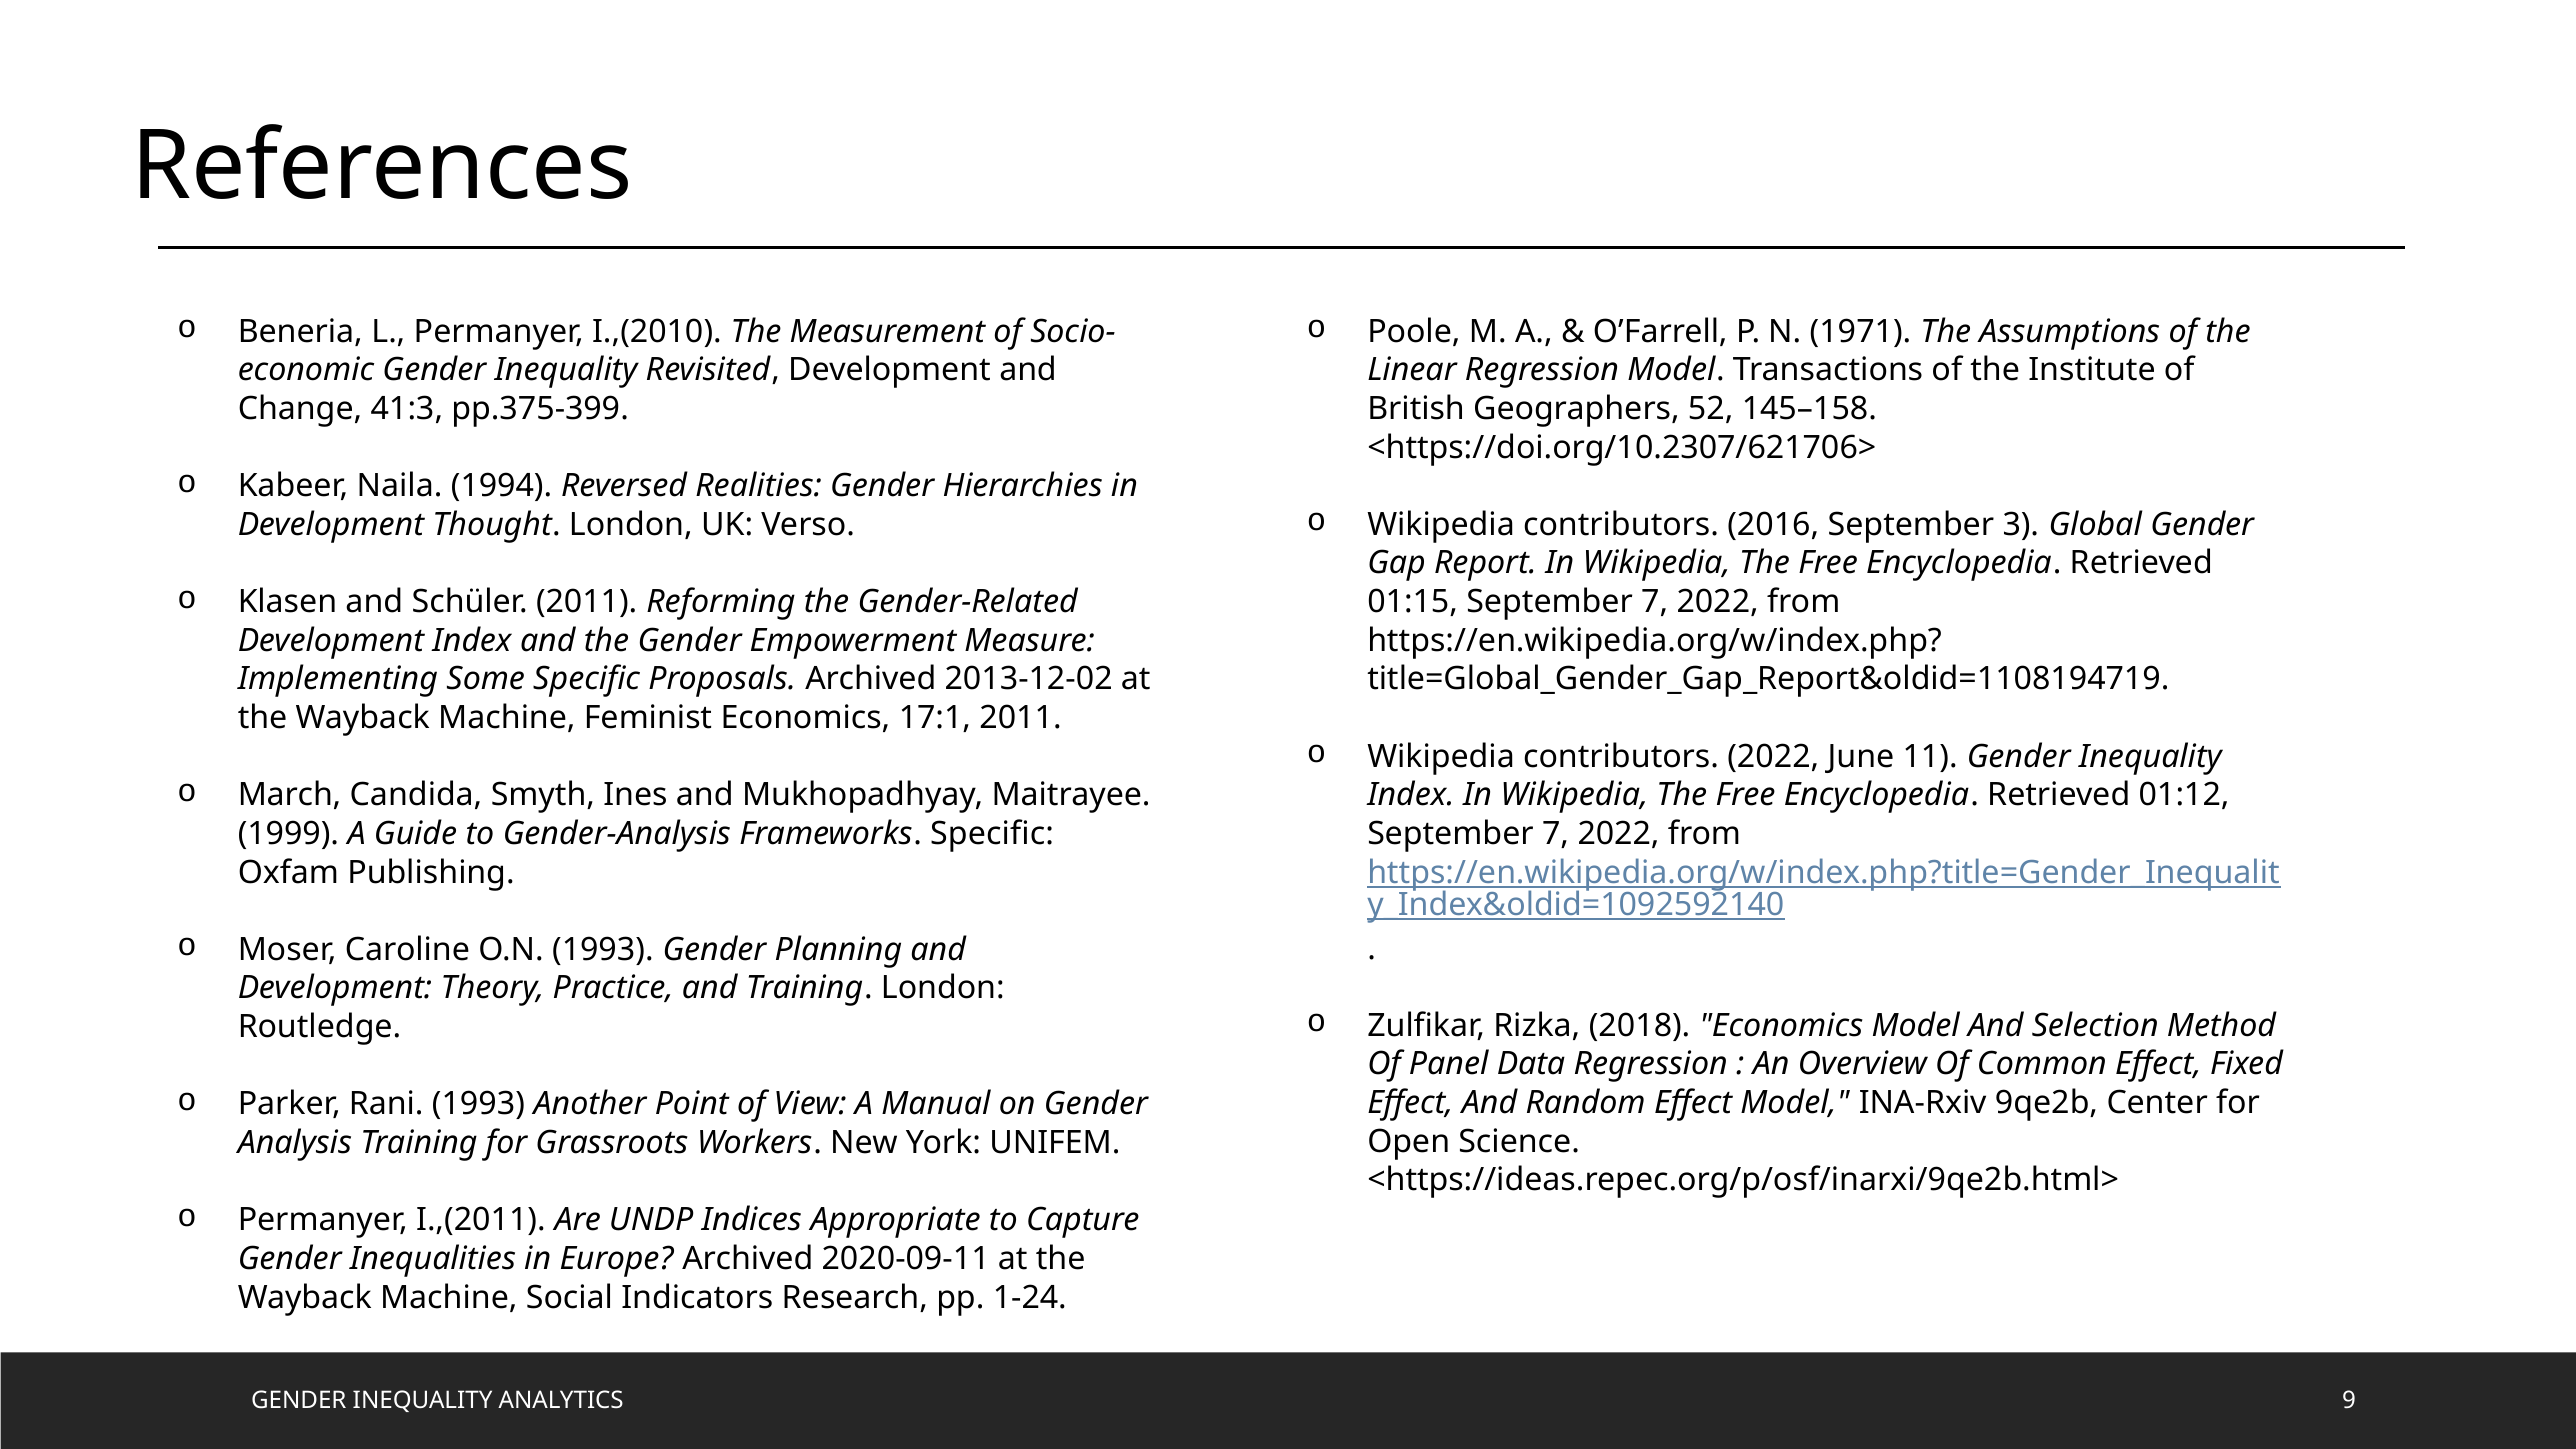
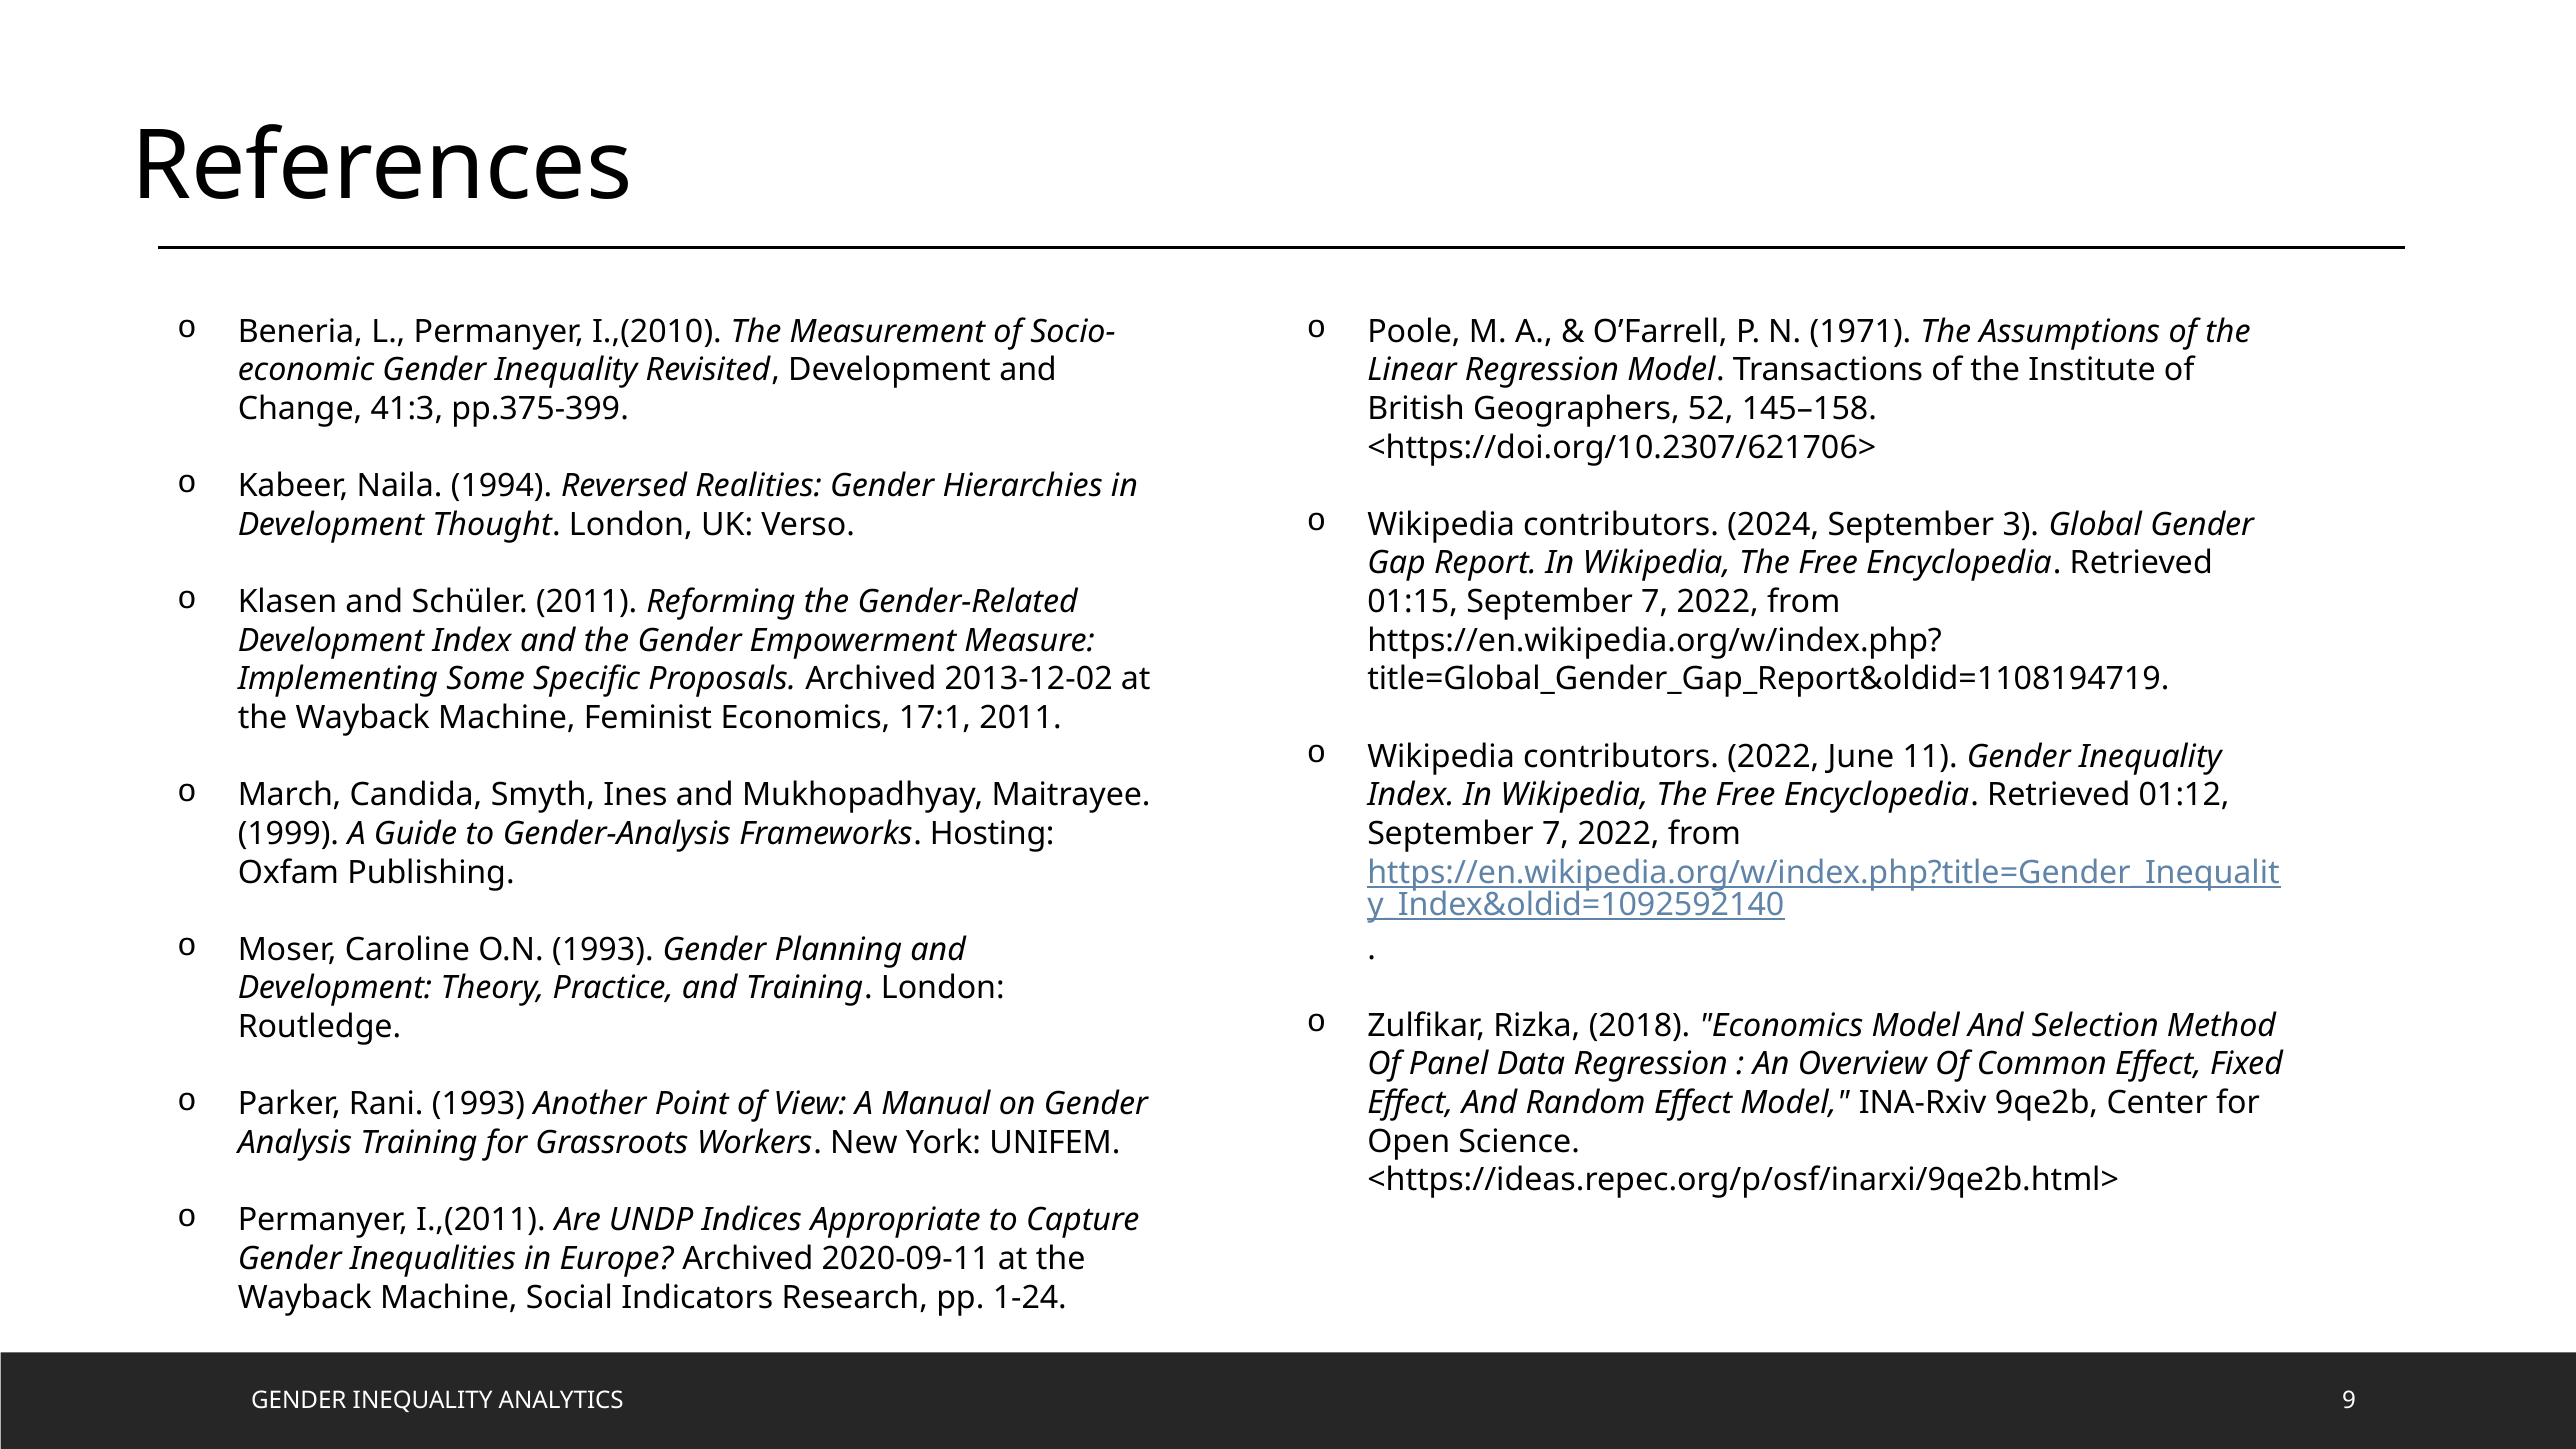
2016: 2016 -> 2024 (1773, 525)
Frameworks Specific: Specific -> Hosting (992, 834)
